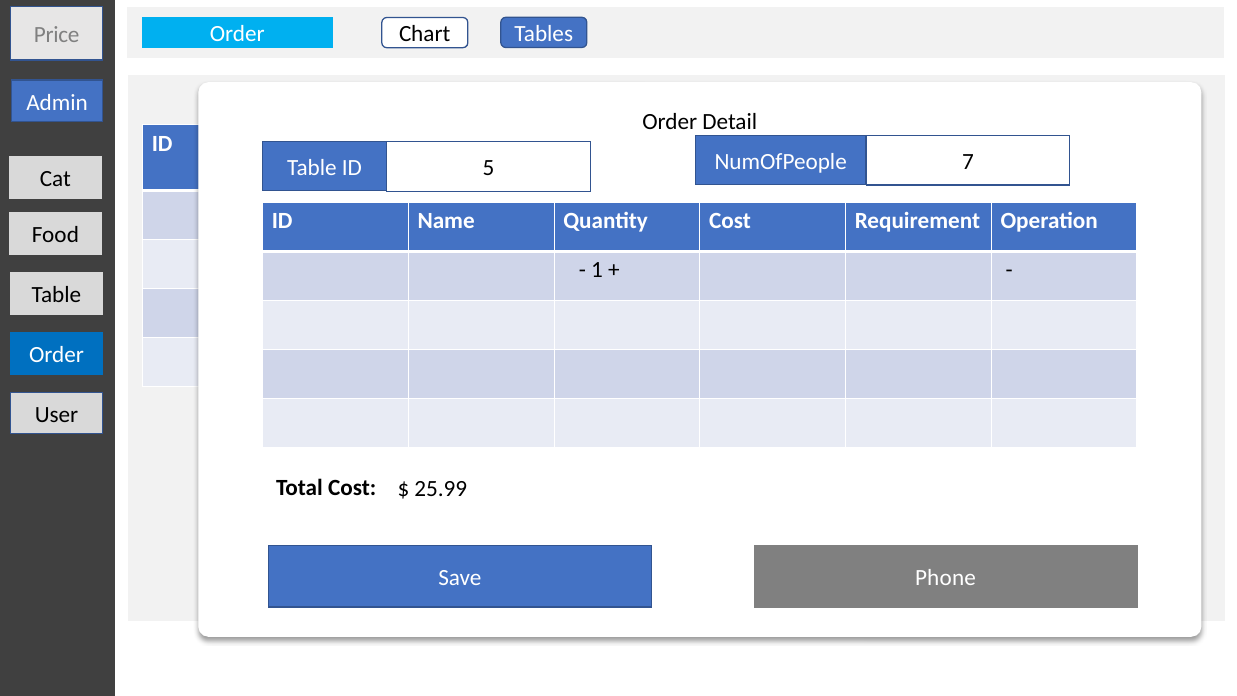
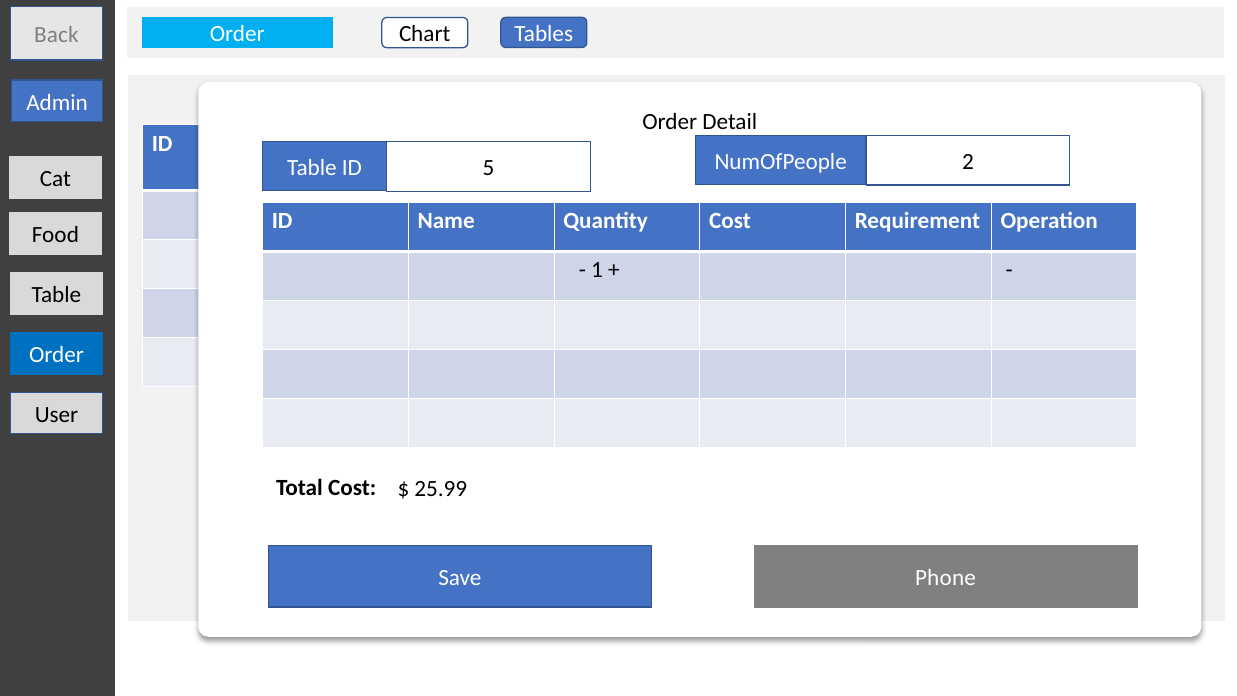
Price: Price -> Back (56, 35)
7: 7 -> 2 (968, 162)
